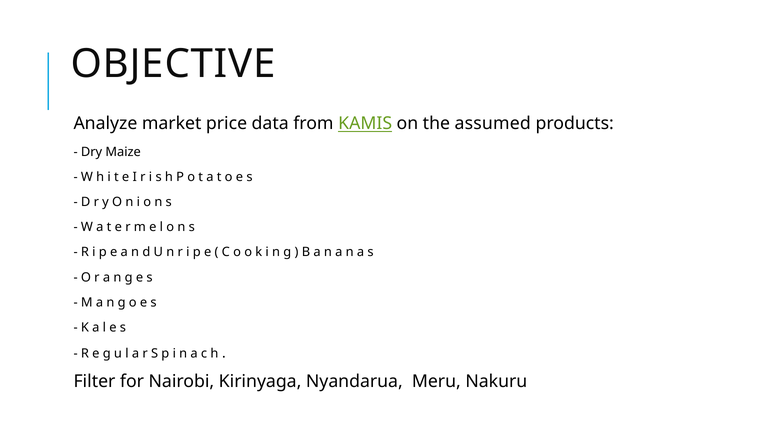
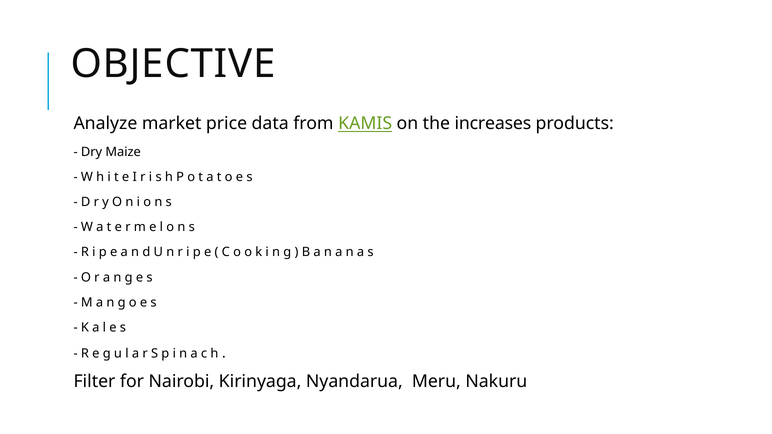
assumed: assumed -> increases (493, 124)
